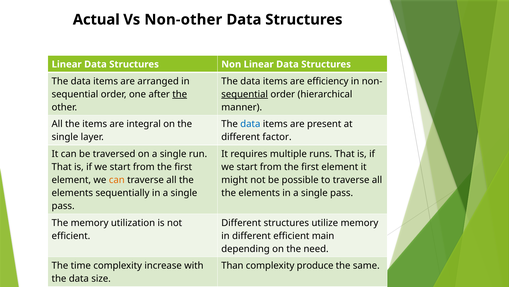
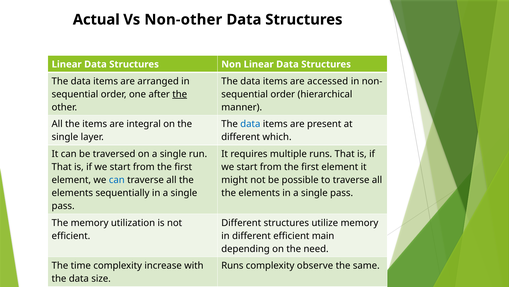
efficiency: efficiency -> accessed (328, 81)
sequential underline: present -> none (245, 94)
factor: factor -> which (277, 137)
can colour: orange -> blue (117, 180)
Than: Than -> Runs (232, 265)
produce: produce -> observe (315, 265)
